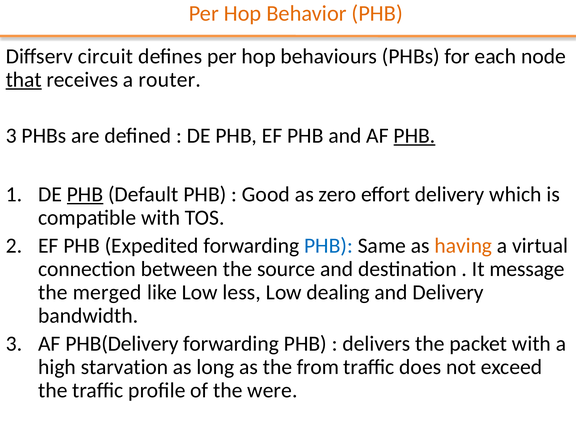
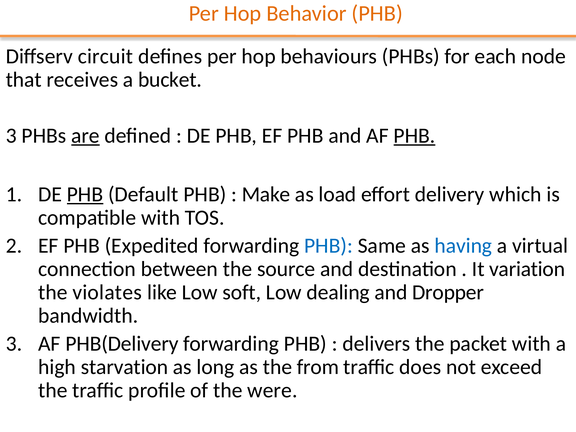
that underline: present -> none (24, 80)
router: router -> bucket (170, 80)
are underline: none -> present (85, 136)
Good: Good -> Make (266, 194)
zero: zero -> load (337, 194)
having colour: orange -> blue (463, 246)
message: message -> variation (527, 269)
merged: merged -> violates (107, 292)
less: less -> soft (242, 292)
and Delivery: Delivery -> Dropper (448, 292)
